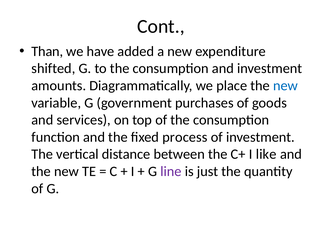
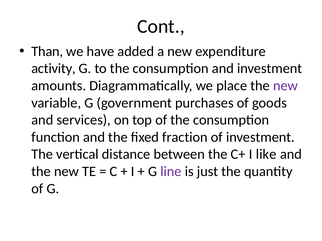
shifted: shifted -> activity (53, 69)
new colour: blue -> purple (285, 86)
process: process -> fraction (185, 137)
